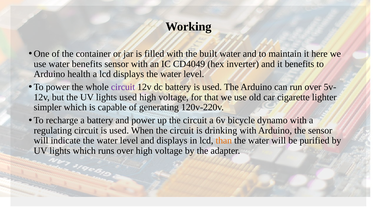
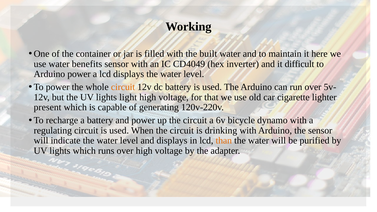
it benefits: benefits -> difficult (299, 64)
Arduino health: health -> power (79, 74)
circuit colour: purple -> orange (123, 87)
lights used: used -> light (128, 97)
simpler: simpler -> present (48, 107)
